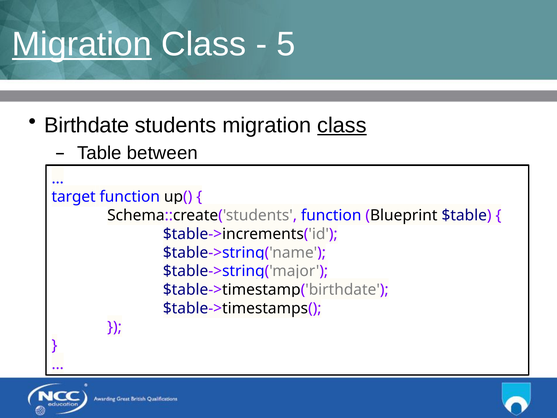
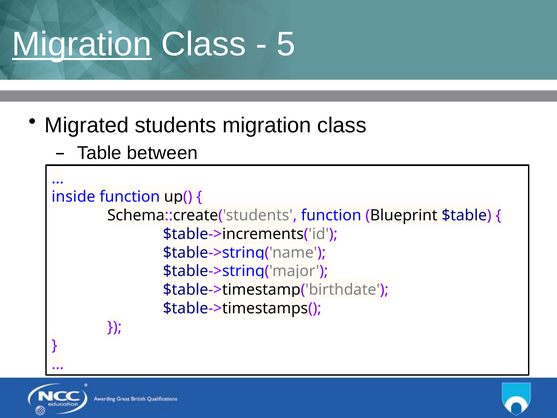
Birthdate: Birthdate -> Migrated (87, 125)
class underline: present -> none (342, 125)
target: target -> inside (73, 197)
